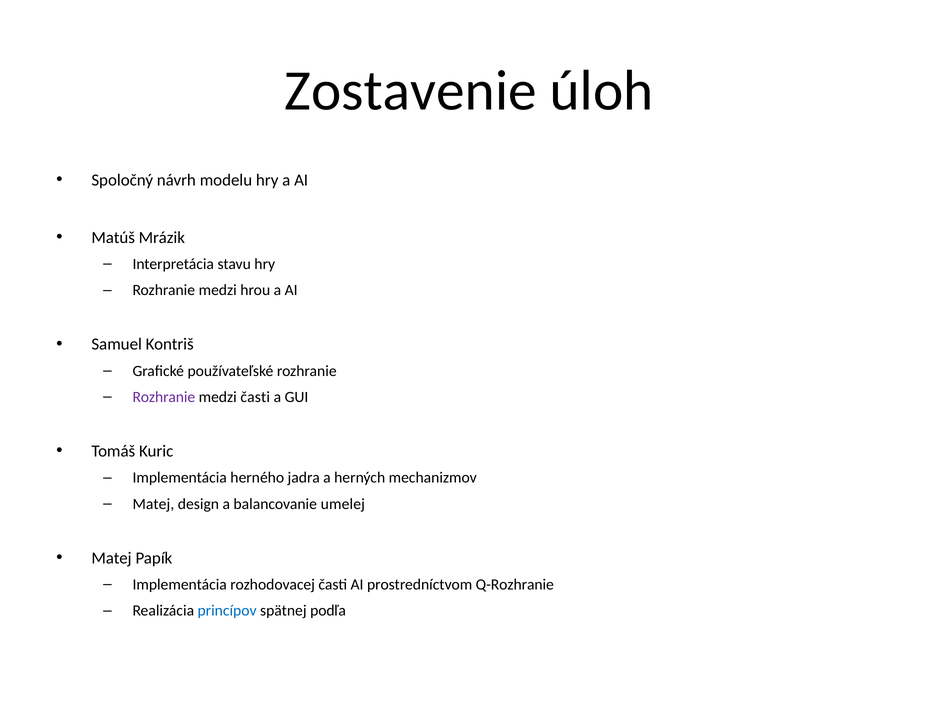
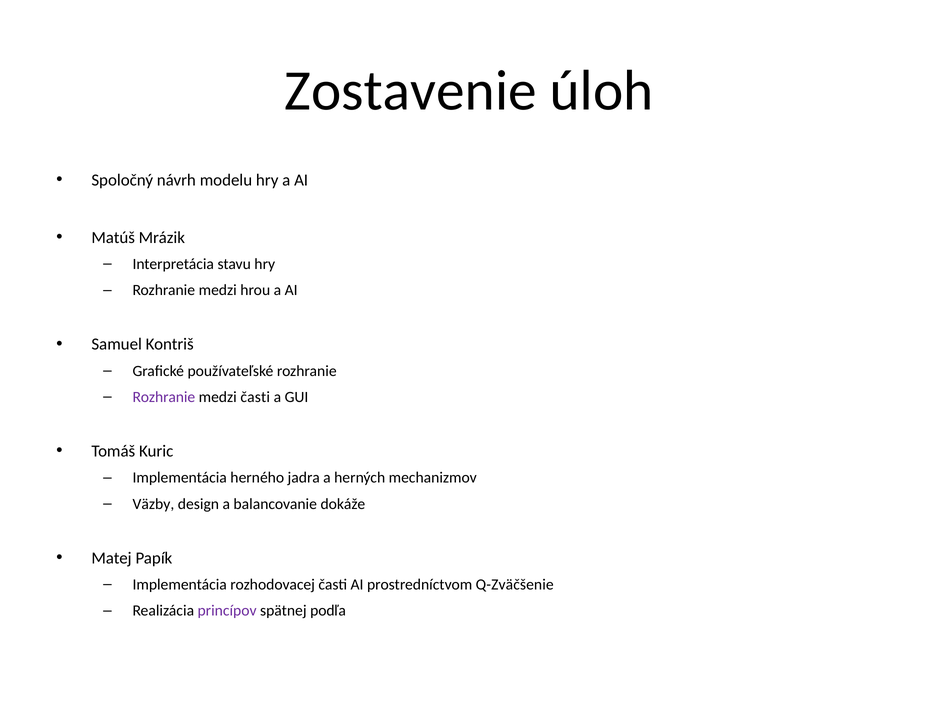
Matej: Matej -> Väzby (153, 504)
umelej: umelej -> dokáže (343, 504)
Q-Rozhranie: Q-Rozhranie -> Q-Zväčšenie (515, 585)
princípov colour: blue -> purple (227, 611)
